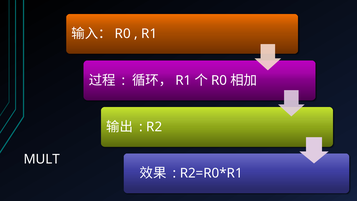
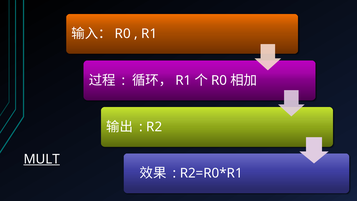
MULT underline: none -> present (42, 159)
